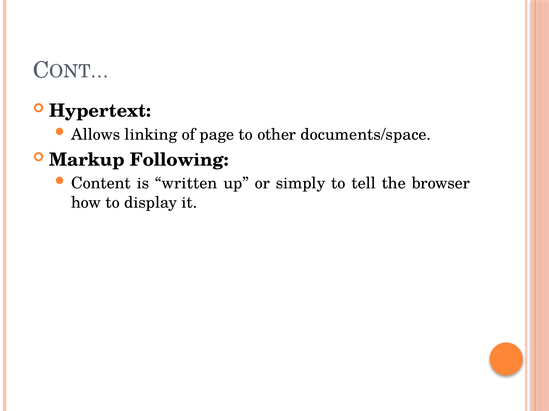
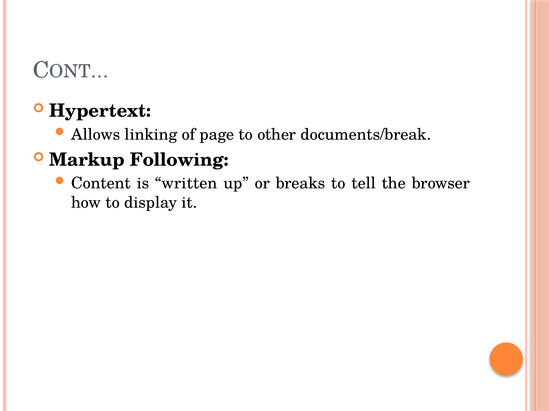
documents/space: documents/space -> documents/break (366, 135)
simply: simply -> breaks (301, 184)
